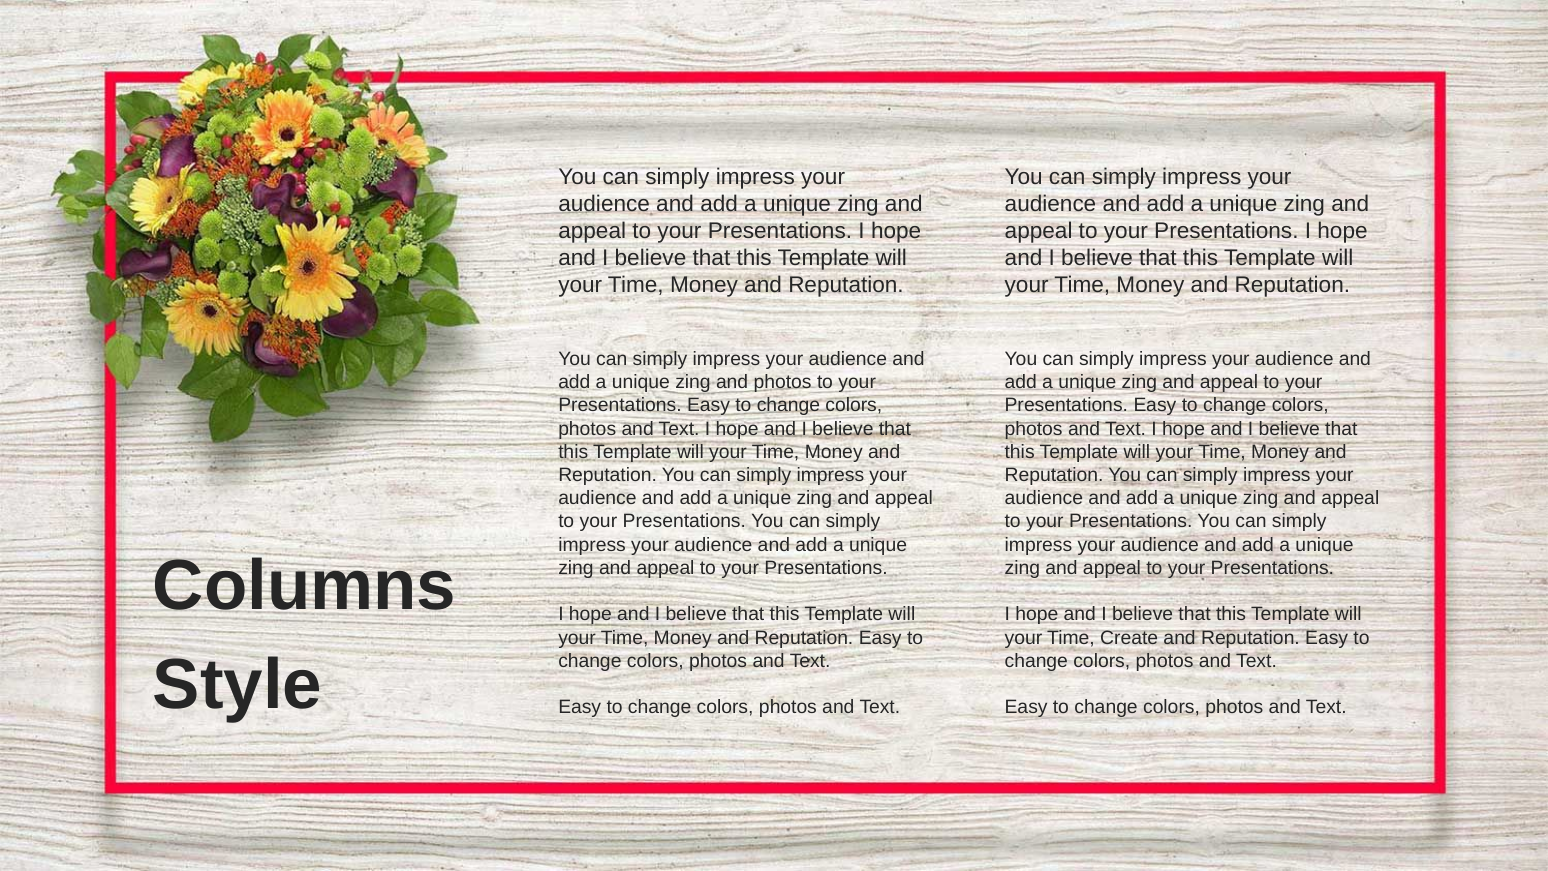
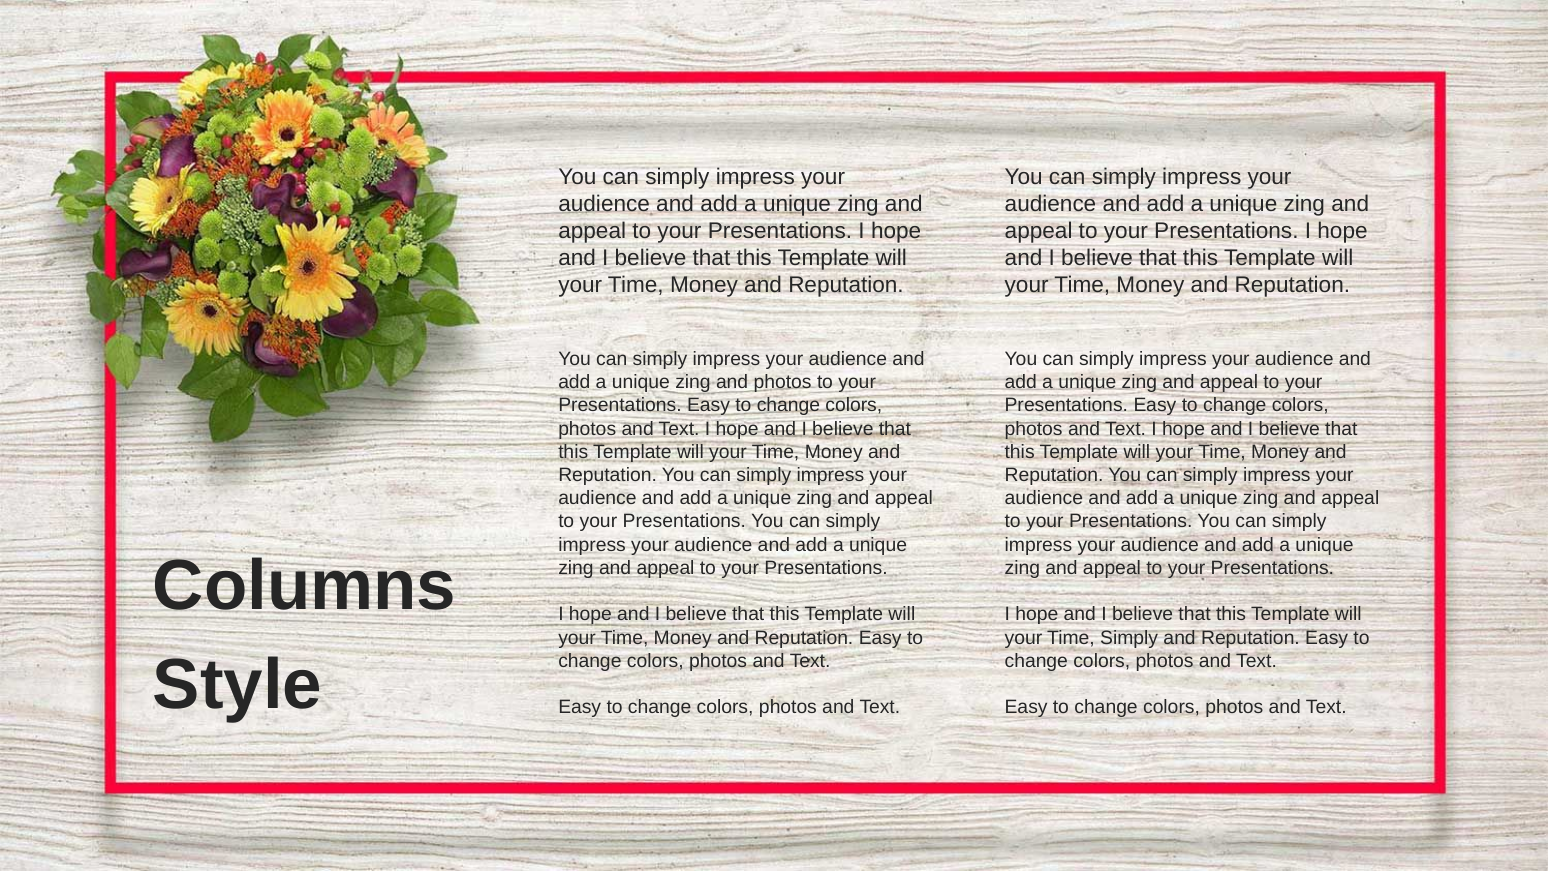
Time Create: Create -> Simply (1129, 638)
